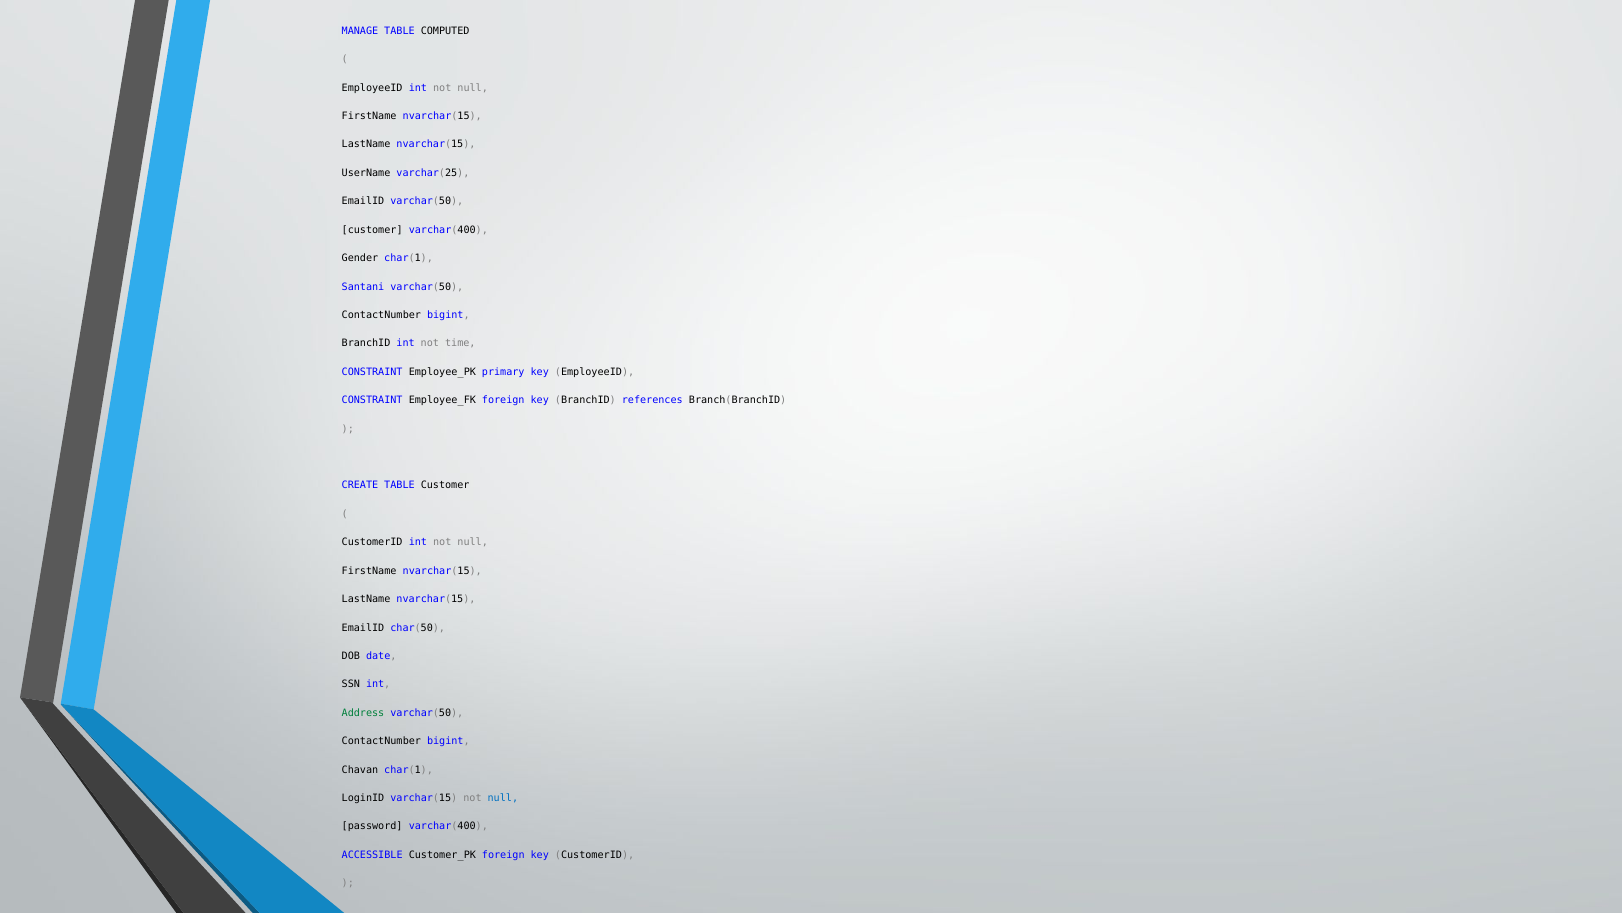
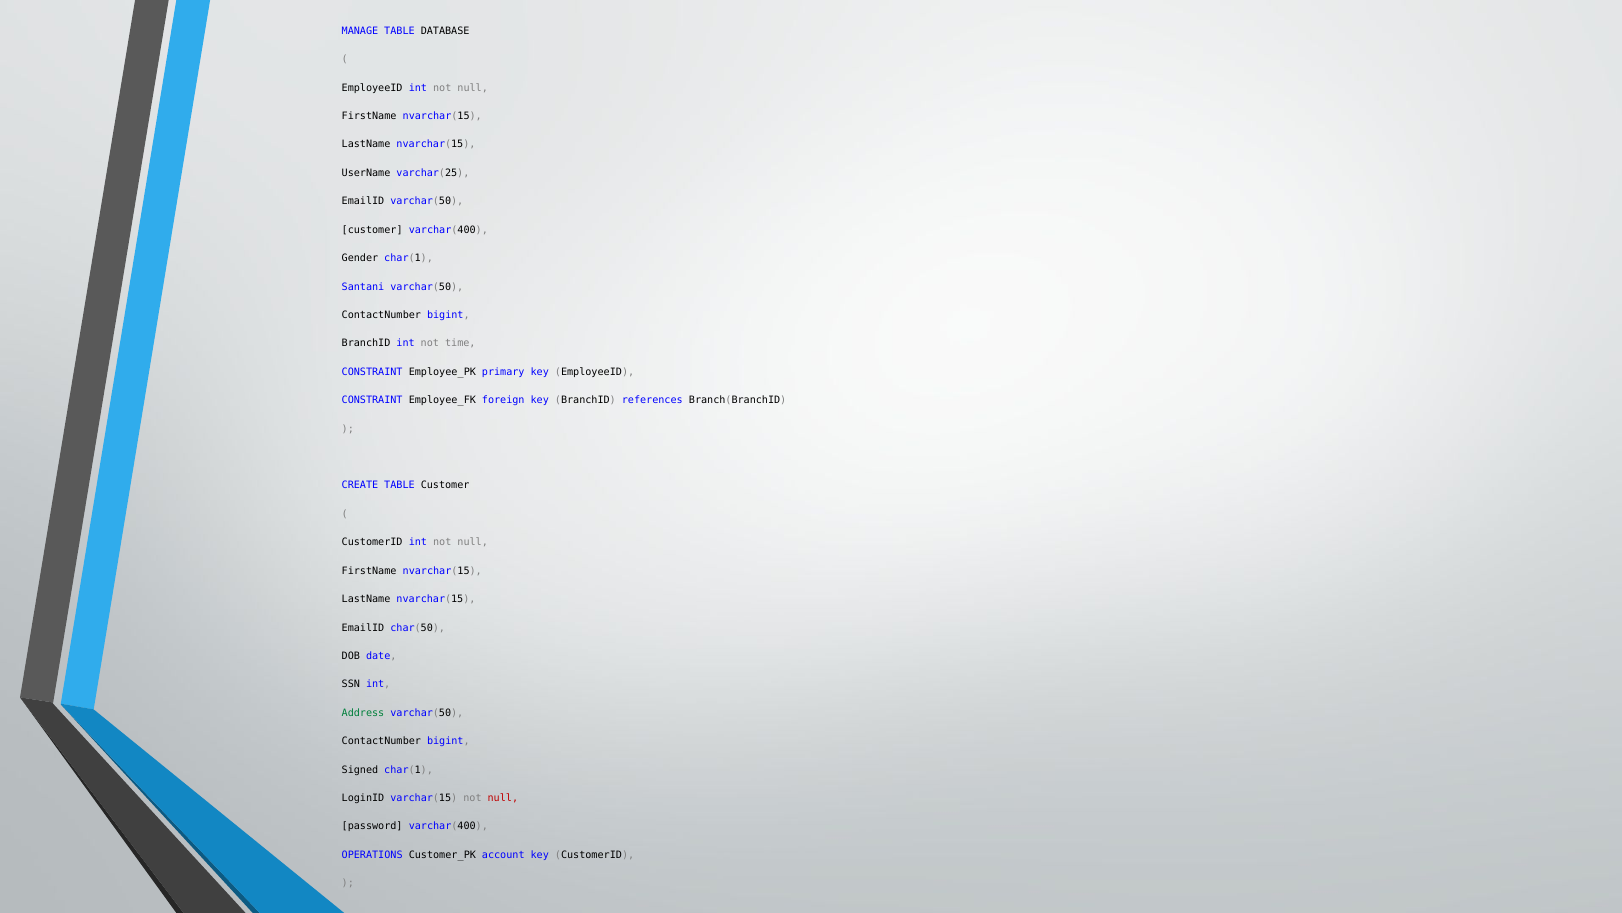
COMPUTED: COMPUTED -> DATABASE (445, 31)
Chavan: Chavan -> Signed (360, 769)
null colour: blue -> red (503, 798)
ACCESSIBLE: ACCESSIBLE -> OPERATIONS (372, 854)
Customer_PK foreign: foreign -> account (503, 854)
